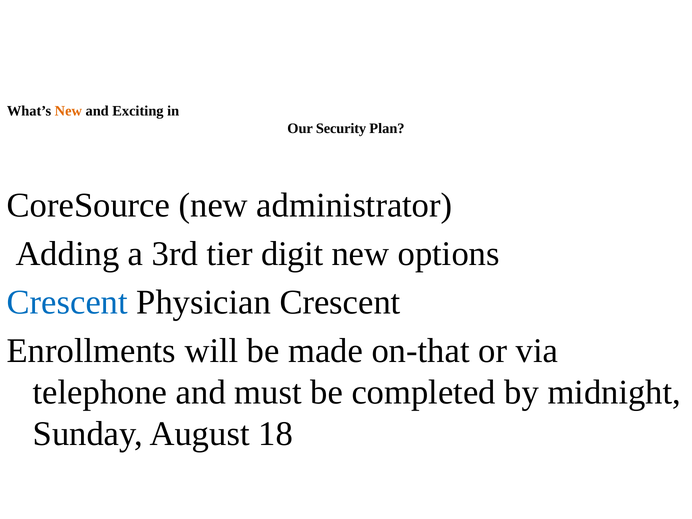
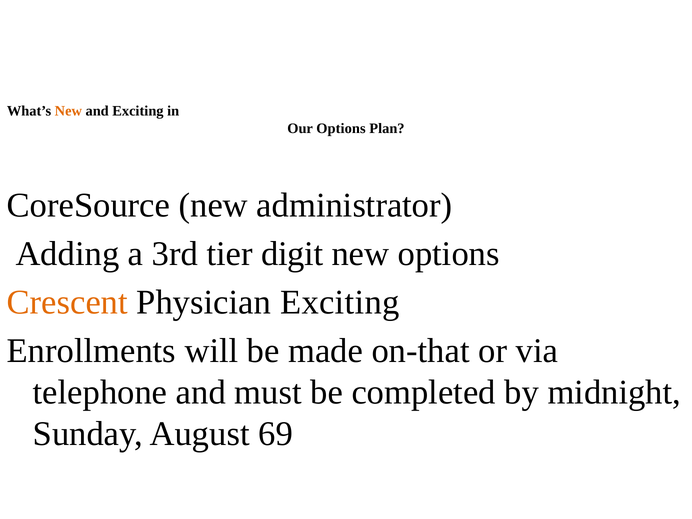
Our Security: Security -> Options (341, 128)
Crescent colour: blue -> orange (67, 302)
Physician Crescent: Crescent -> Exciting (340, 302)
18: 18 -> 69 (276, 434)
